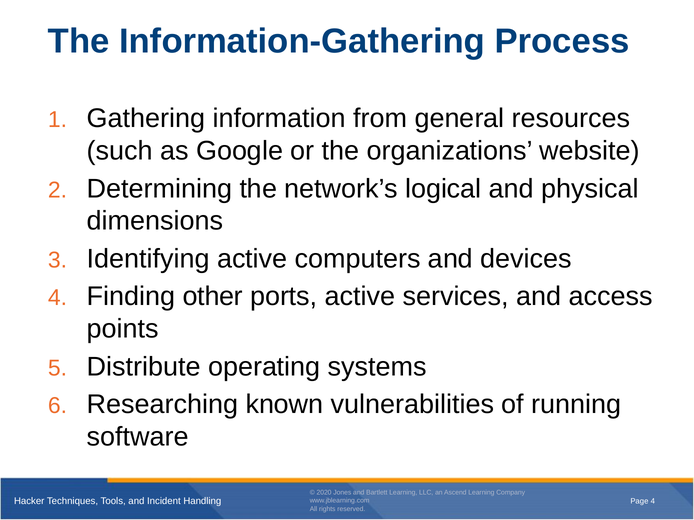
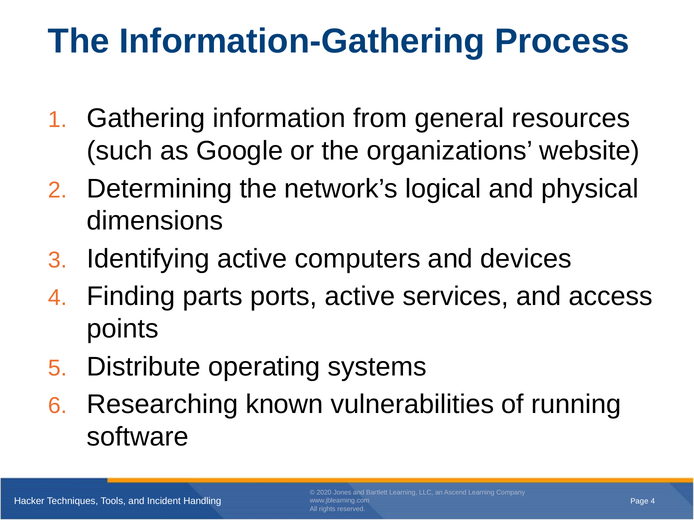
other: other -> parts (213, 297)
